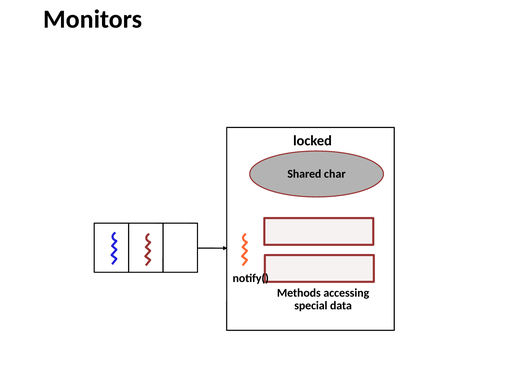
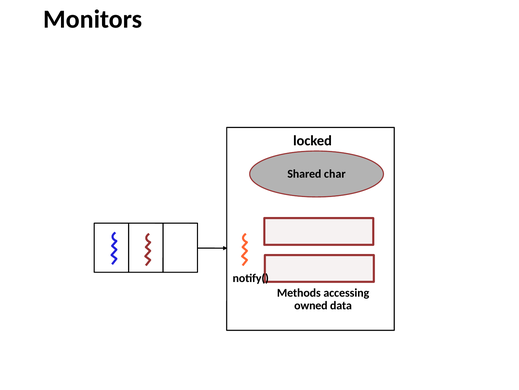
special: special -> owned (311, 305)
